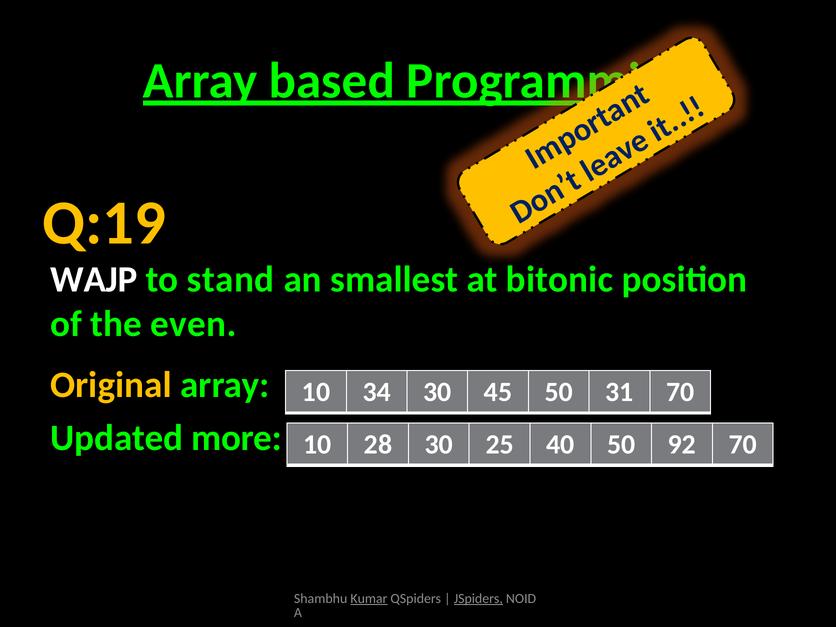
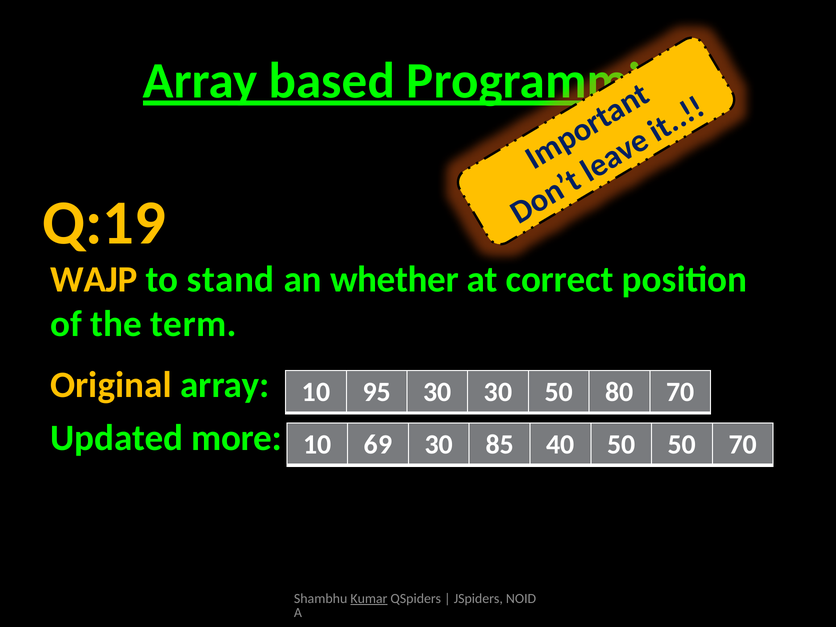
WAJP colour: white -> yellow (94, 279)
smallest: smallest -> whether (394, 279)
bitonic: bitonic -> correct (560, 279)
even: even -> term (193, 324)
34: 34 -> 95 (377, 392)
30 45: 45 -> 30 (498, 392)
31: 31 -> 80 (619, 392)
28: 28 -> 69 (378, 444)
25: 25 -> 85 (500, 444)
50 92: 92 -> 50 (682, 444)
JSpiders underline: present -> none (478, 599)
